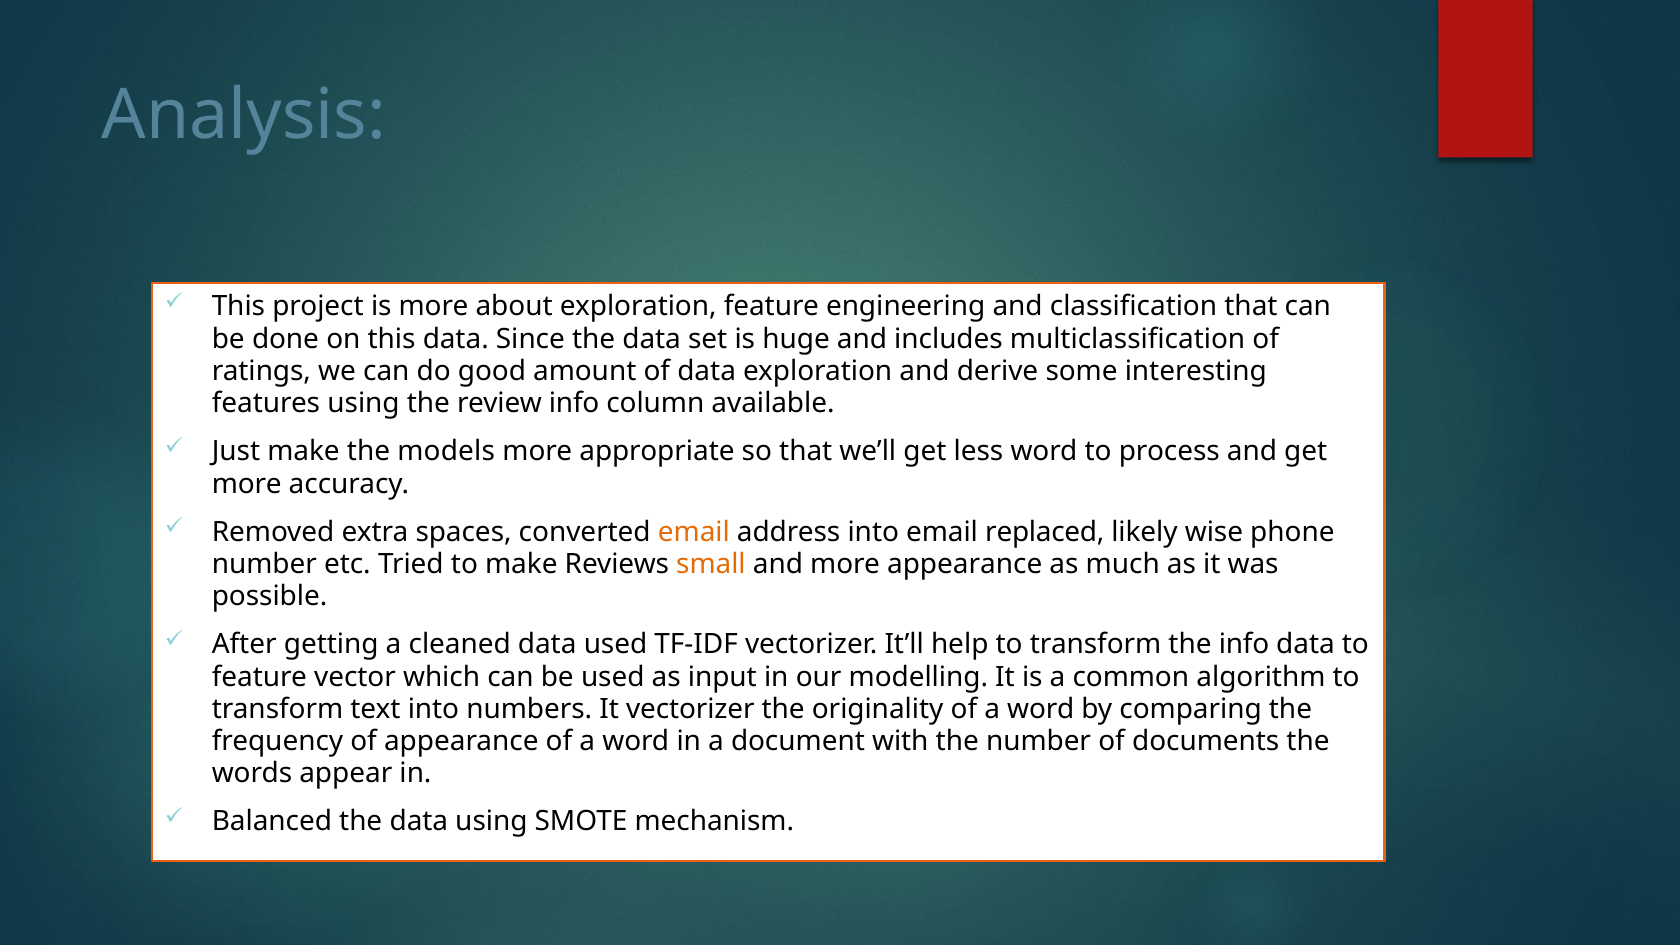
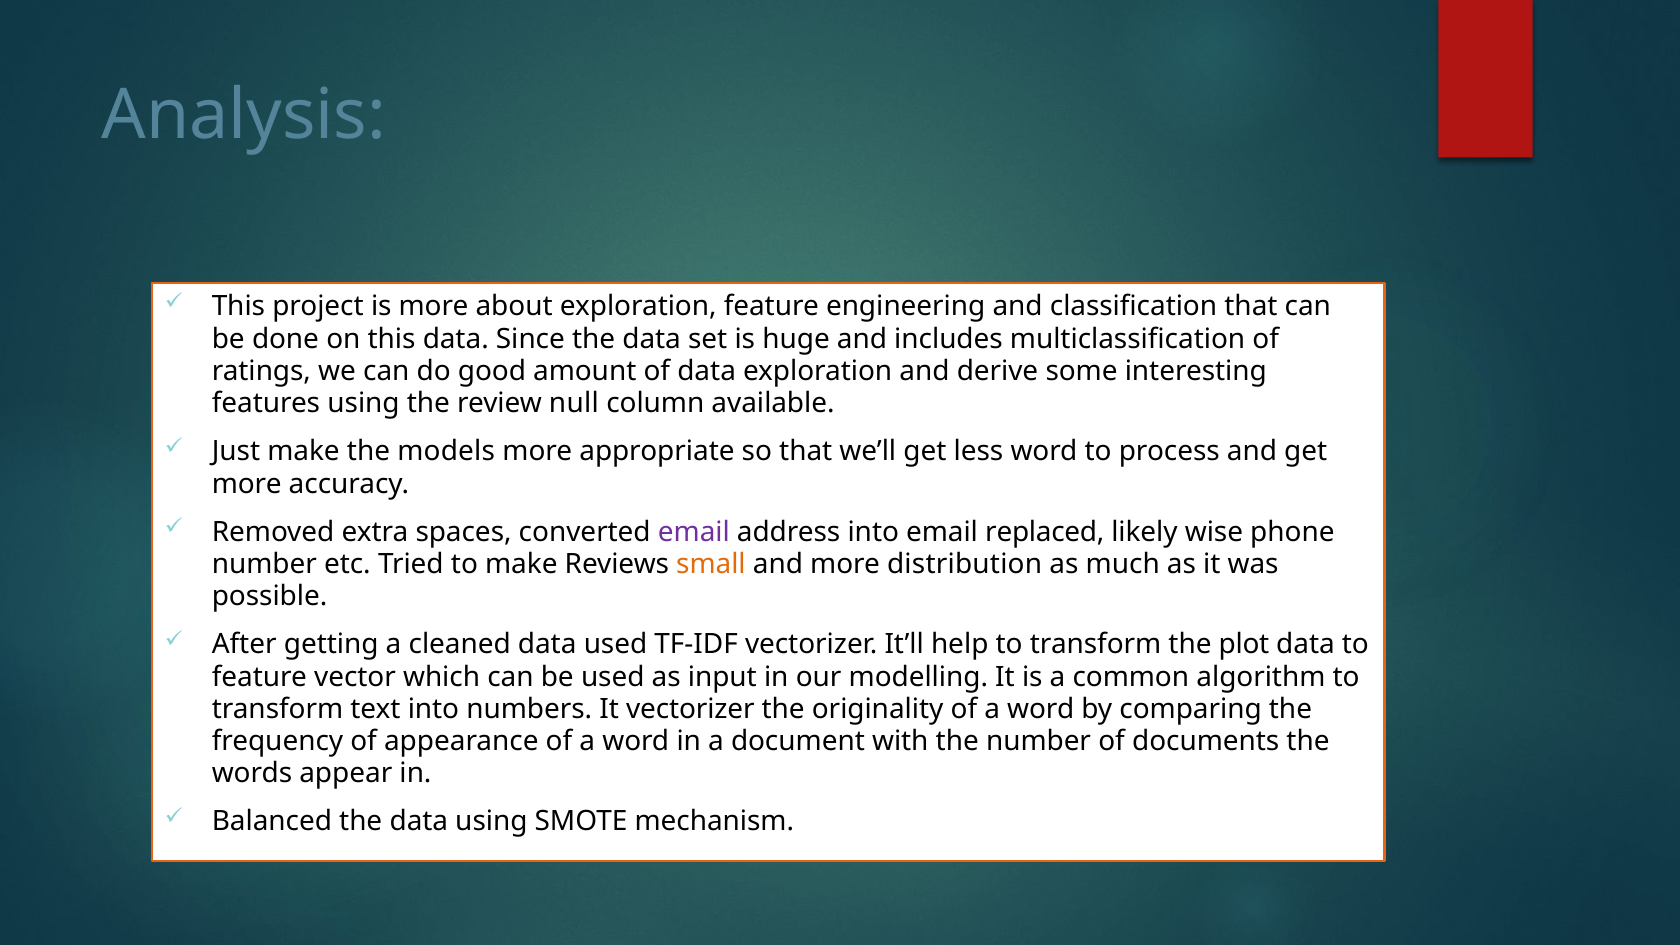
review info: info -> null (574, 404)
email colour: orange -> purple (694, 532)
more appearance: appearance -> distribution (965, 564)
the info: info -> plot (1244, 644)
